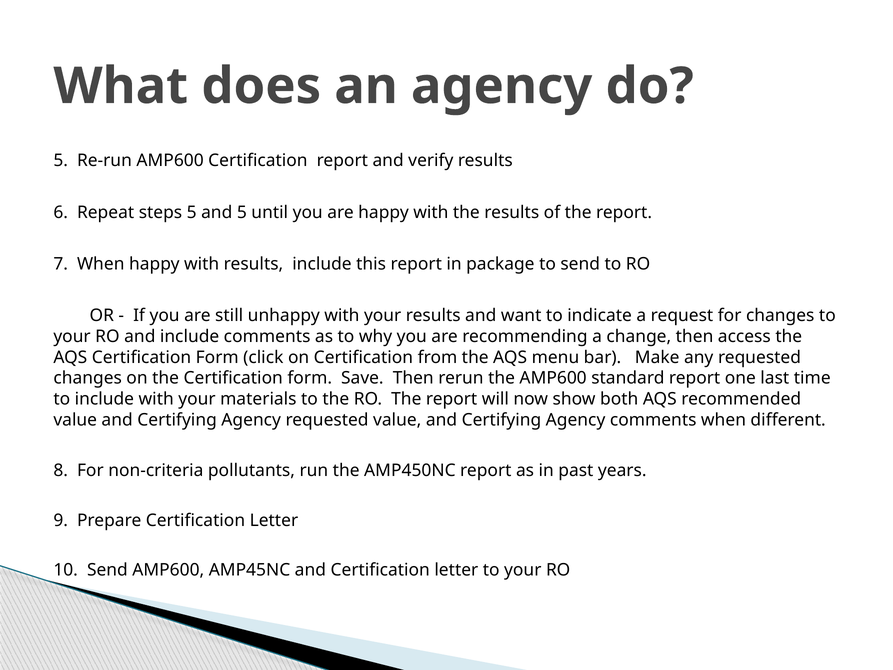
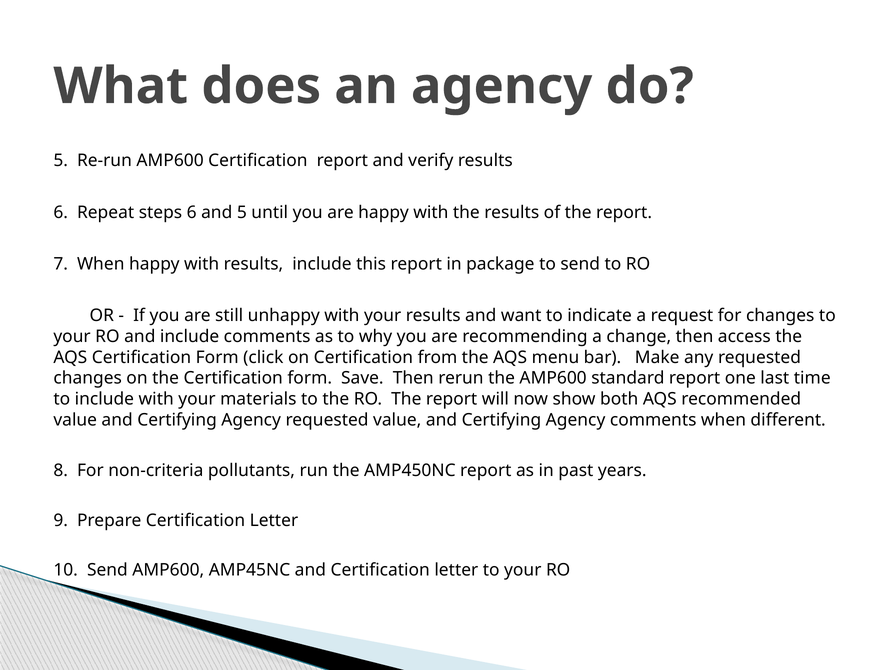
steps 5: 5 -> 6 (192, 212)
